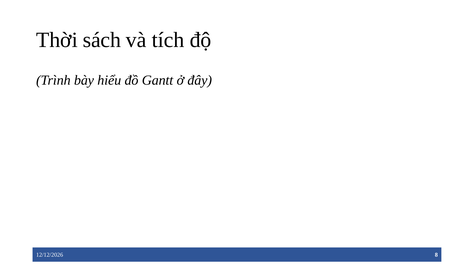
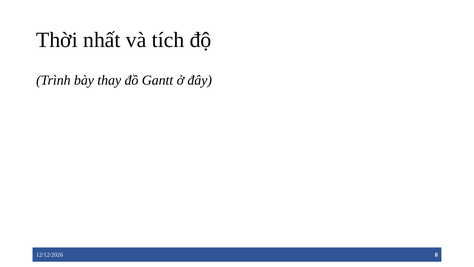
sách: sách -> nhất (102, 40)
hiểu: hiểu -> thay (109, 80)
